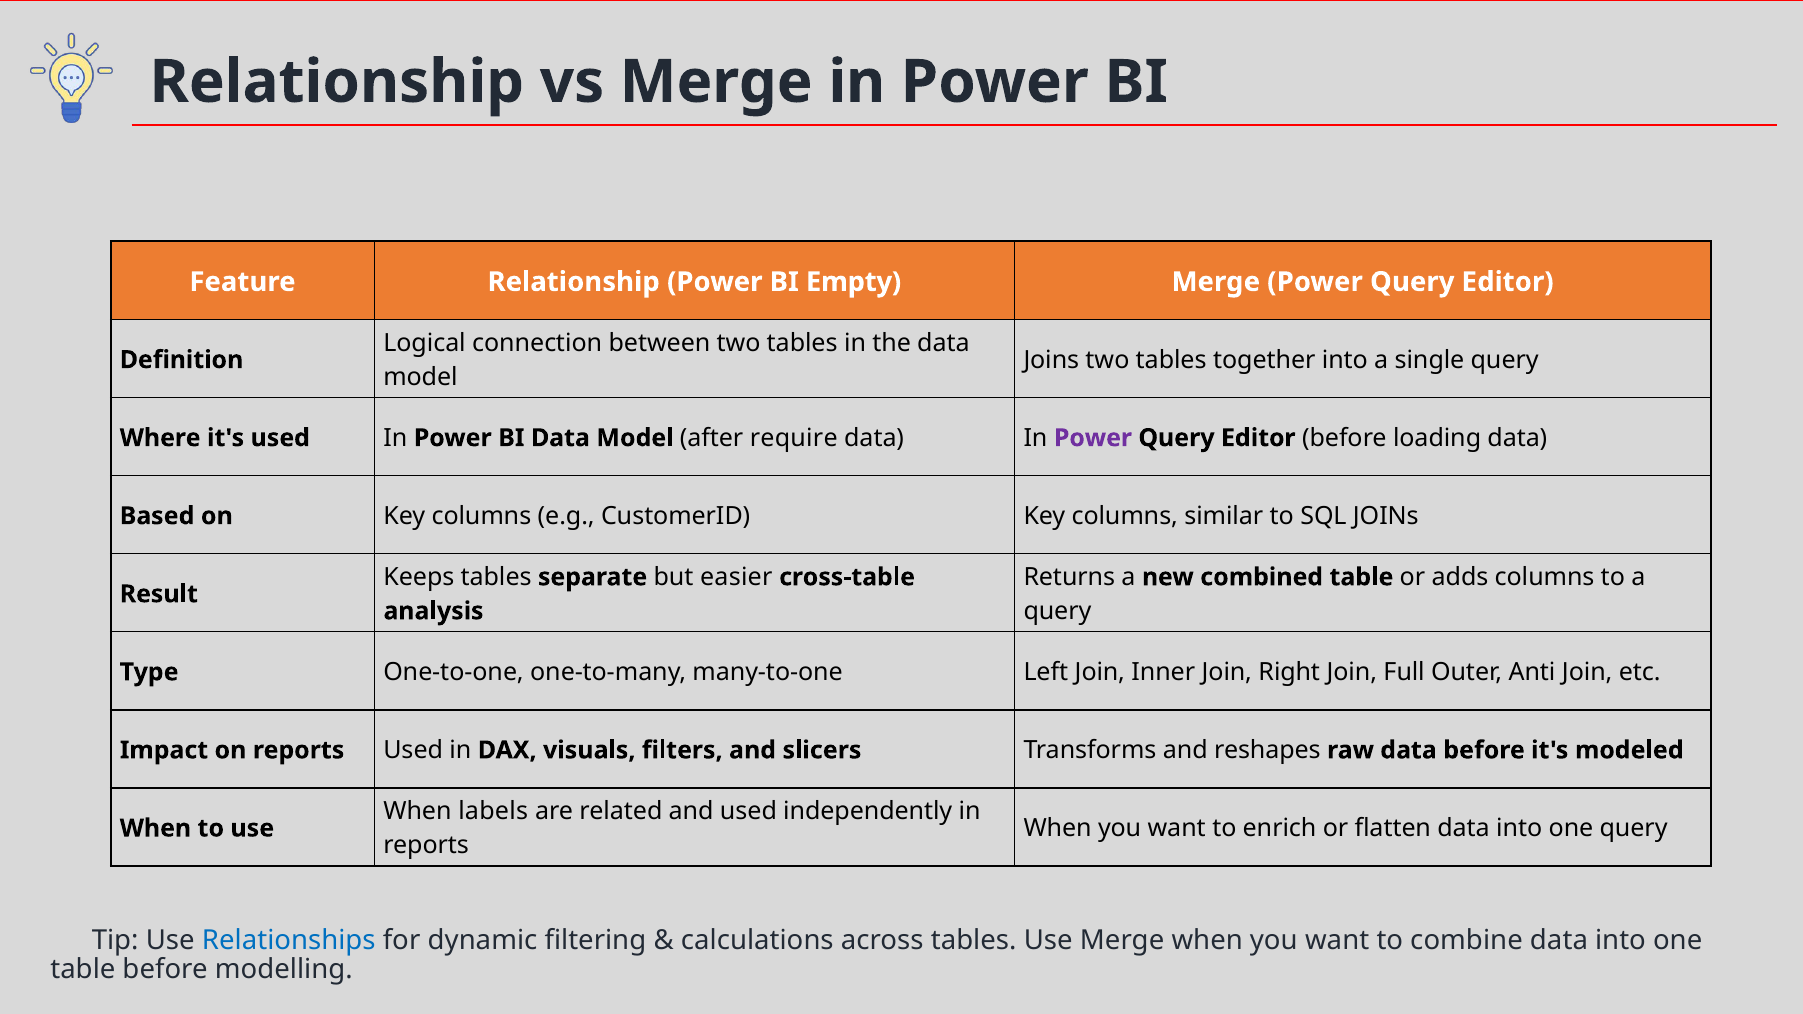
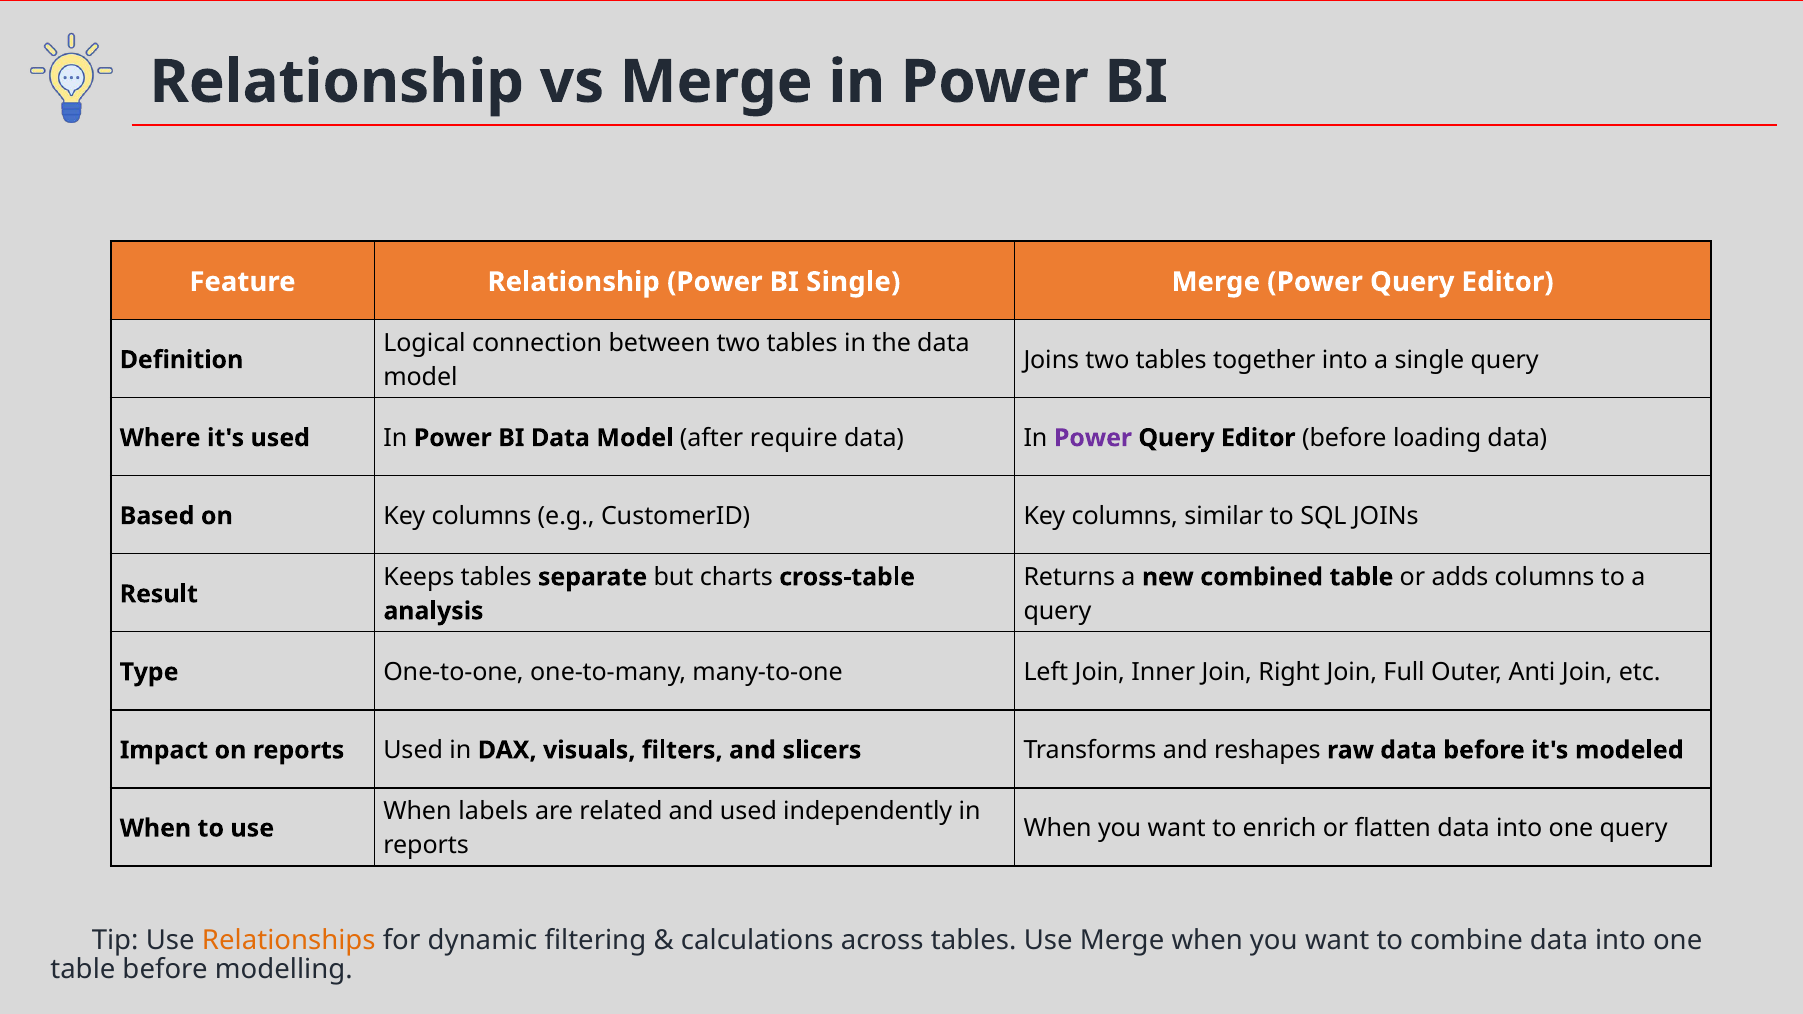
BI Empty: Empty -> Single (853, 282)
easier: easier -> charts (736, 577)
Relationships colour: blue -> orange (289, 940)
